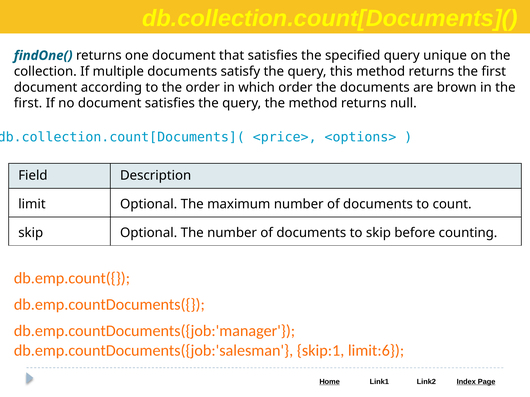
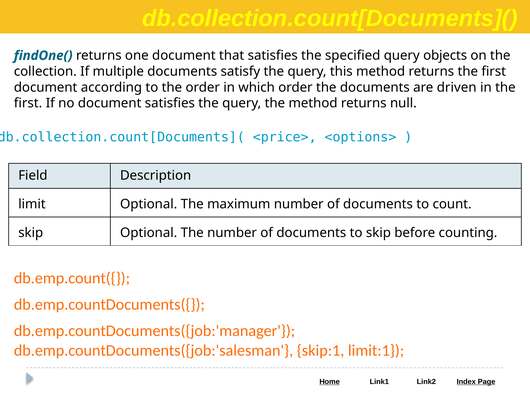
unique: unique -> objects (445, 56)
brown: brown -> driven (457, 87)
limit:6: limit:6 -> limit:1 (376, 351)
